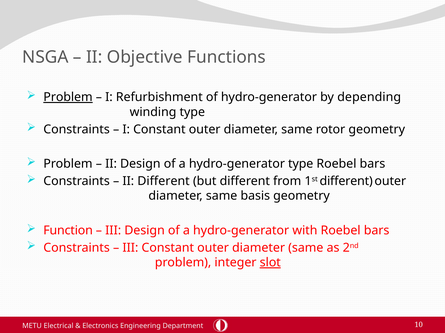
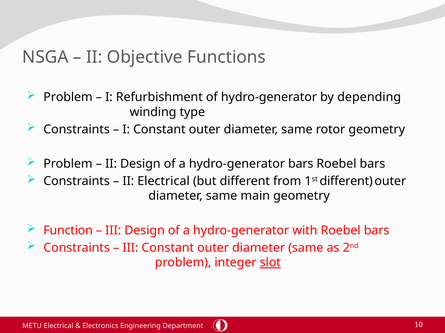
Problem underline: present -> none (68, 97)
hydro-generator type: type -> bars (301, 164)
II Different: Different -> Electrical (164, 182)
basis: basis -> main (255, 196)
